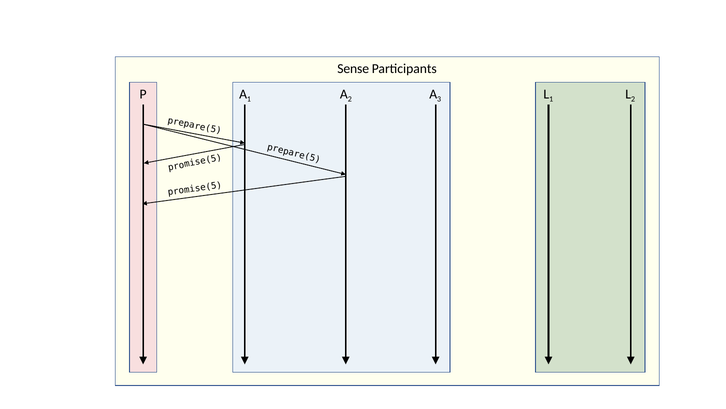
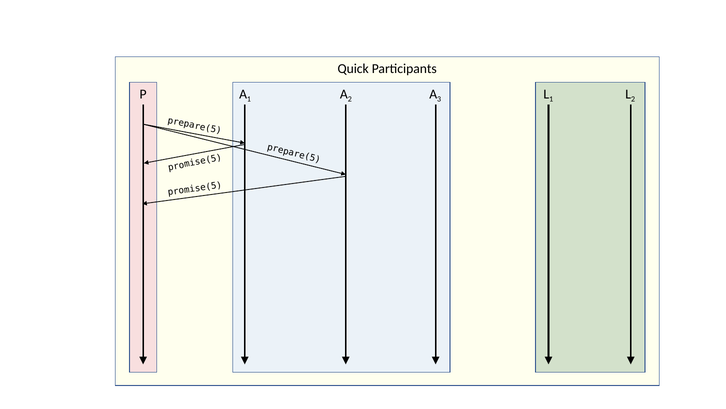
Sense: Sense -> Quick (353, 69)
